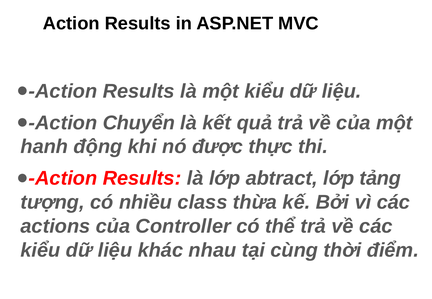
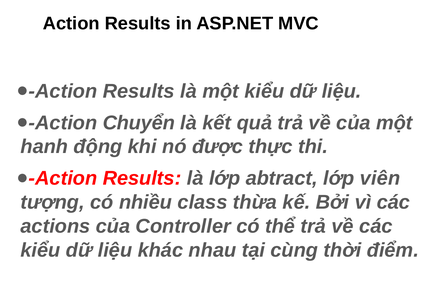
tảng: tảng -> viên (380, 178)
